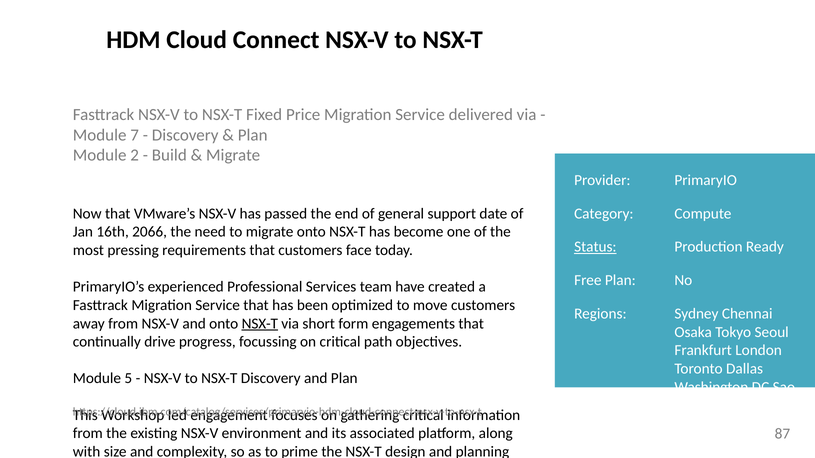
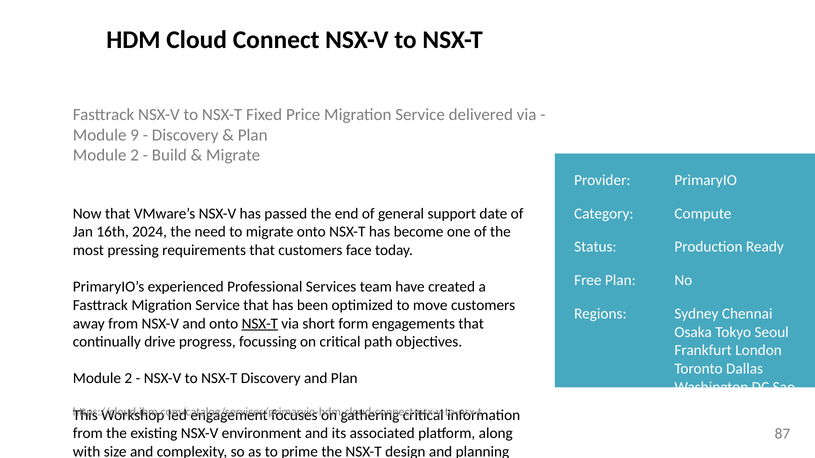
7: 7 -> 9 (135, 135)
2066: 2066 -> 2024 (150, 232)
Status underline: present -> none (595, 247)
5: 5 -> 2 (128, 379)
